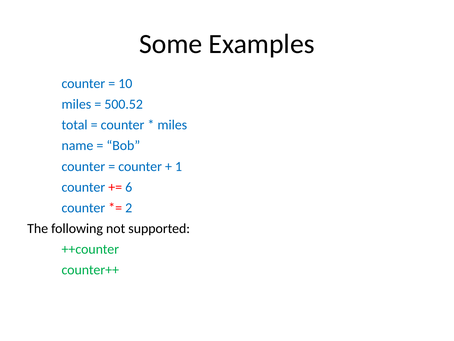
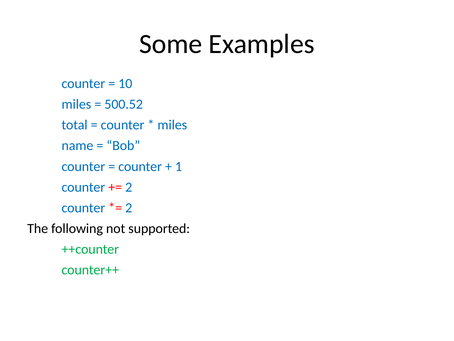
6: 6 -> 2 (129, 187)
